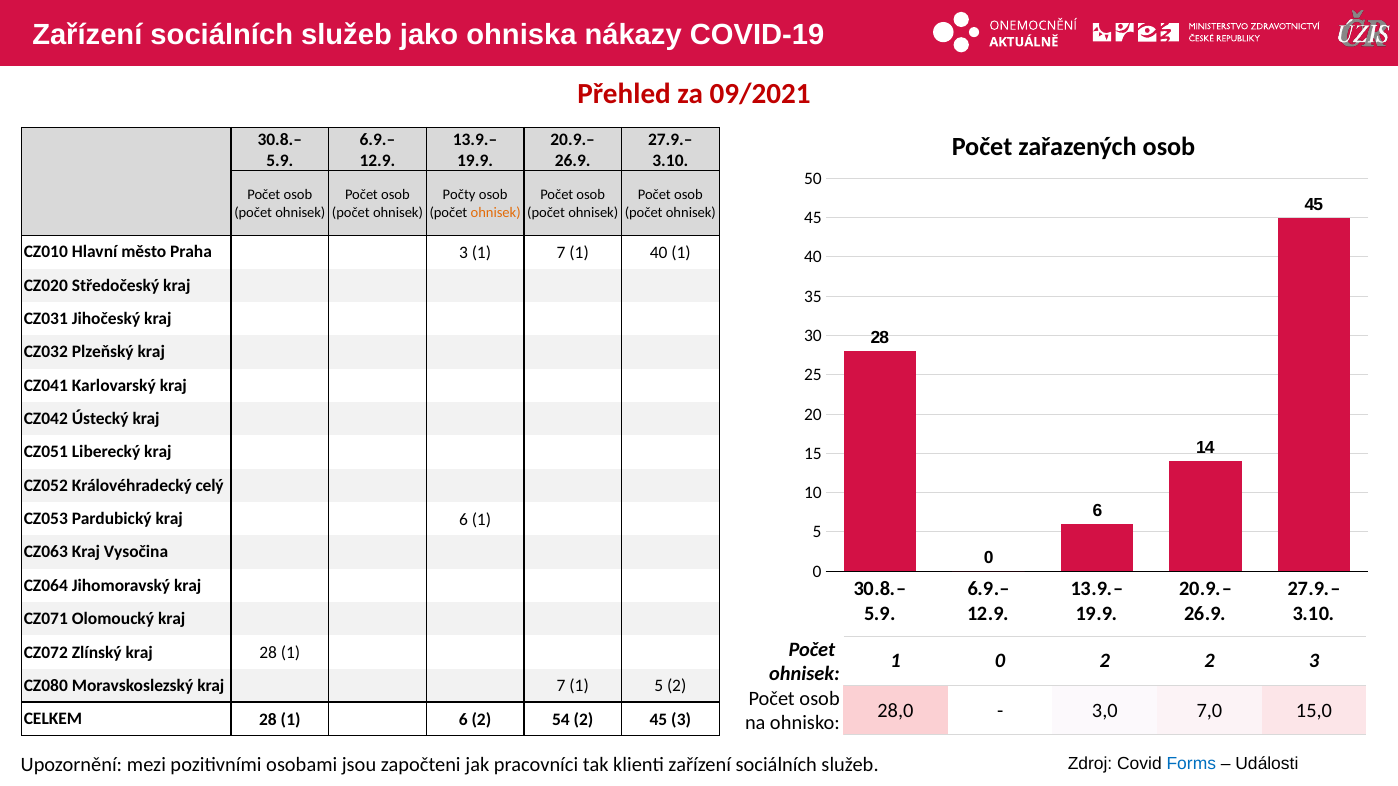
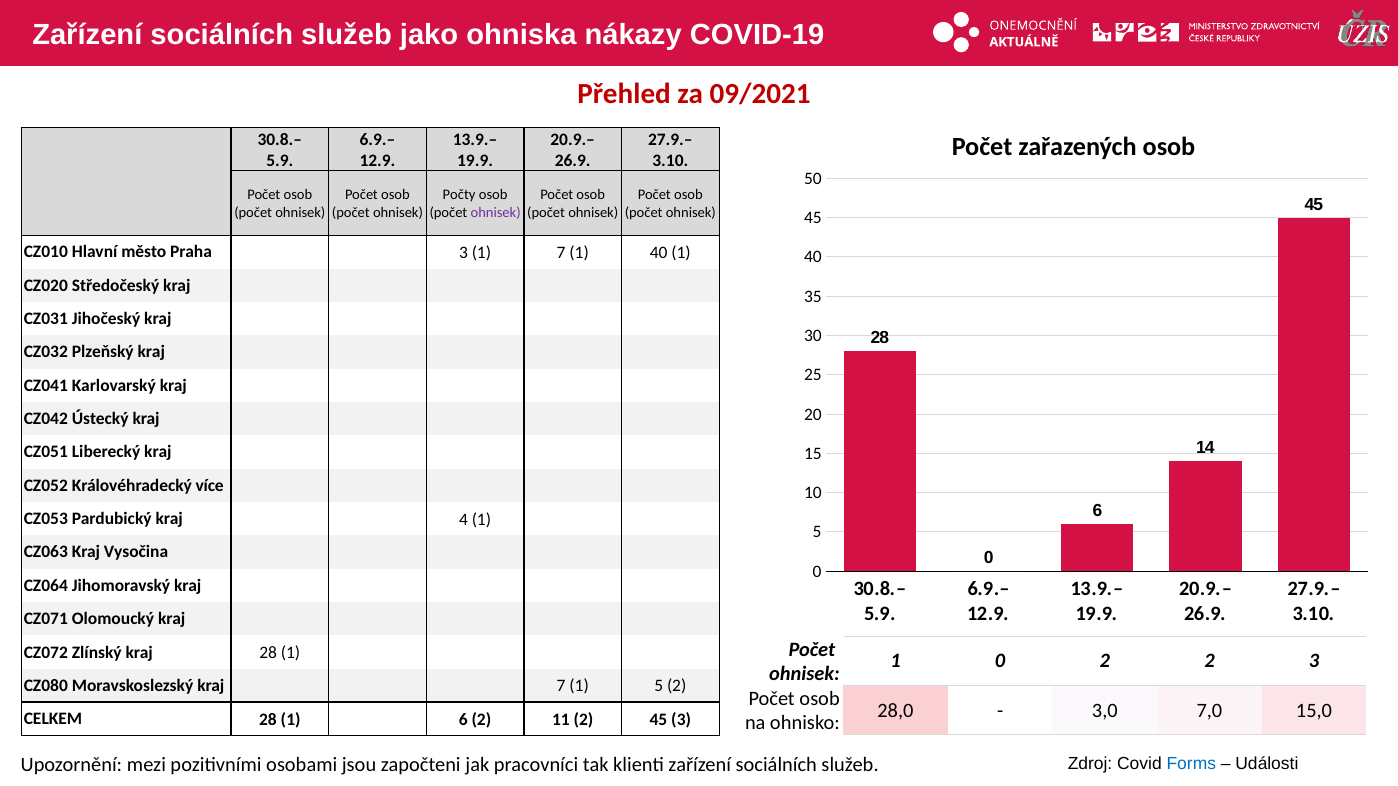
ohnisek colour: orange -> purple (496, 213)
celý: celý -> více (210, 486)
kraj 6: 6 -> 4 (463, 520)
54: 54 -> 11 (561, 720)
